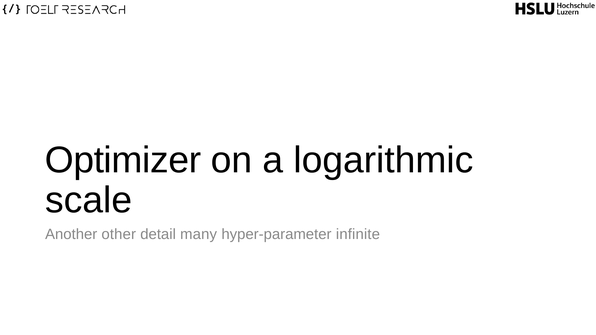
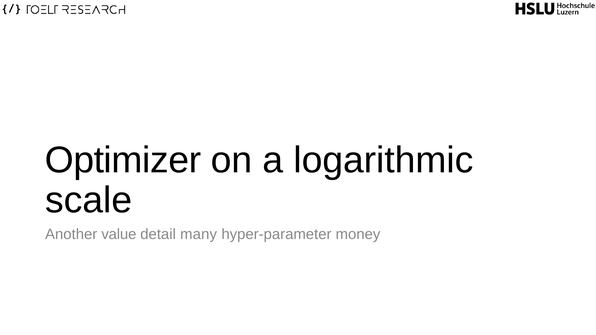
other: other -> value (119, 235)
infinite: infinite -> money (358, 235)
